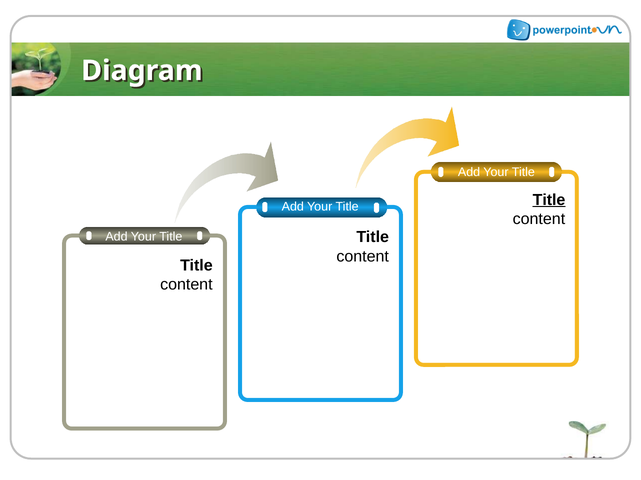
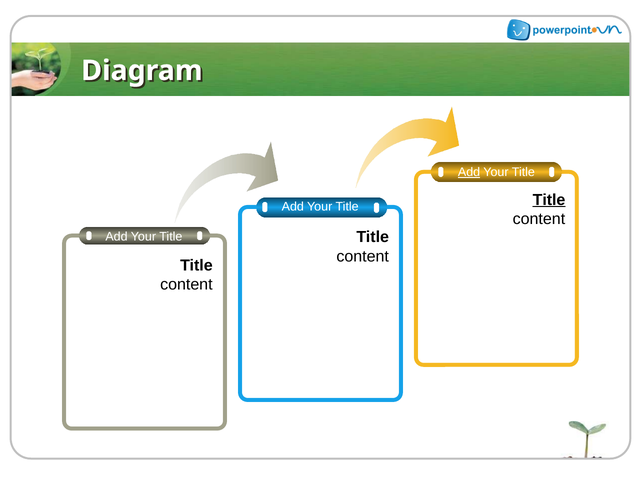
Add underline: none -> present (469, 172)
